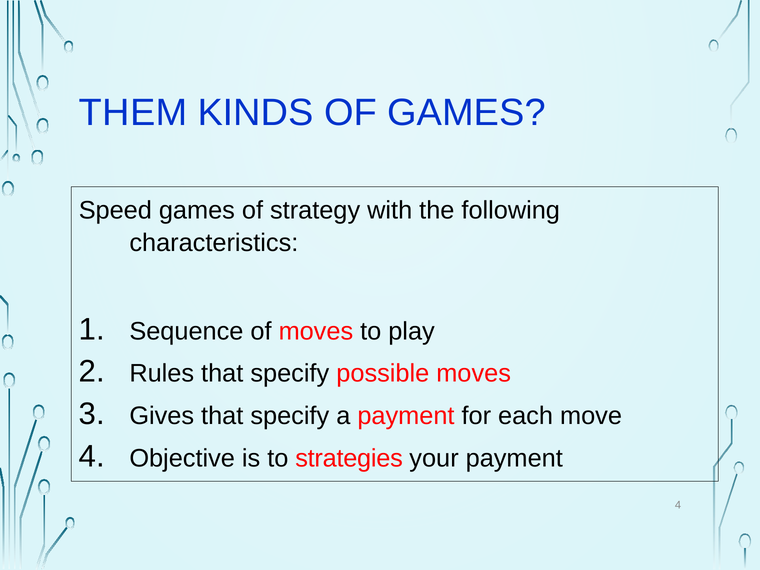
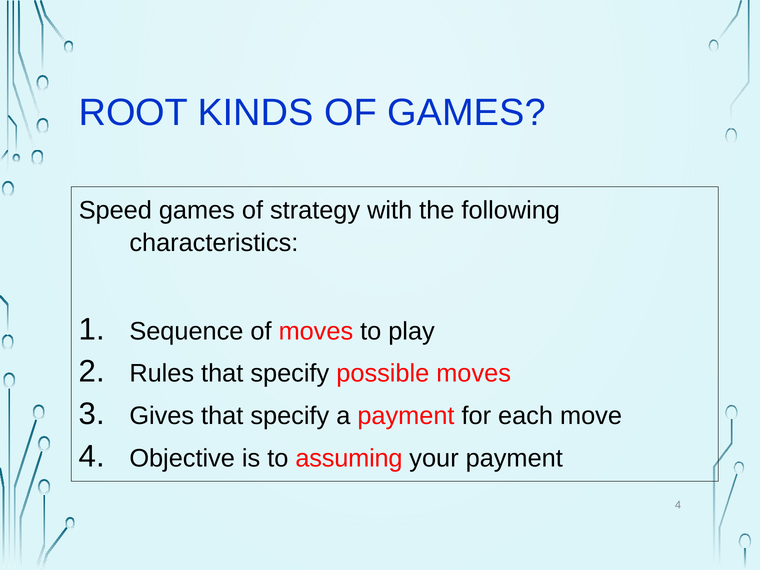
THEM: THEM -> ROOT (133, 113)
strategies: strategies -> assuming (349, 458)
